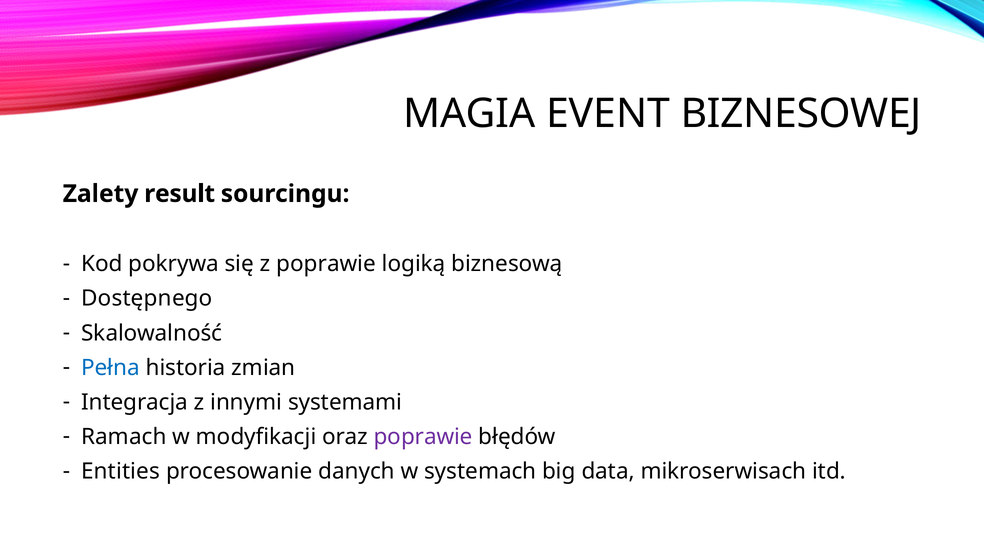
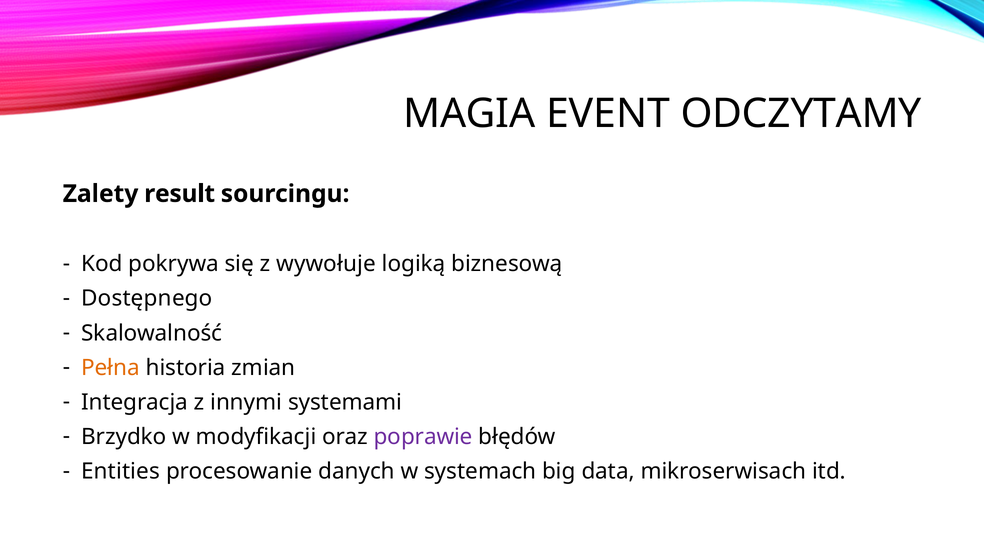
BIZNESOWEJ: BIZNESOWEJ -> ODCZYTAMY (801, 114)
z poprawie: poprawie -> wywołuje (326, 264)
Pełna colour: blue -> orange (111, 368)
Ramach: Ramach -> Brzydko (124, 437)
